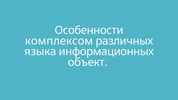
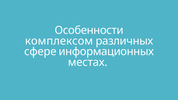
языка: языка -> сфере (40, 52)
объект: объект -> местах (88, 62)
